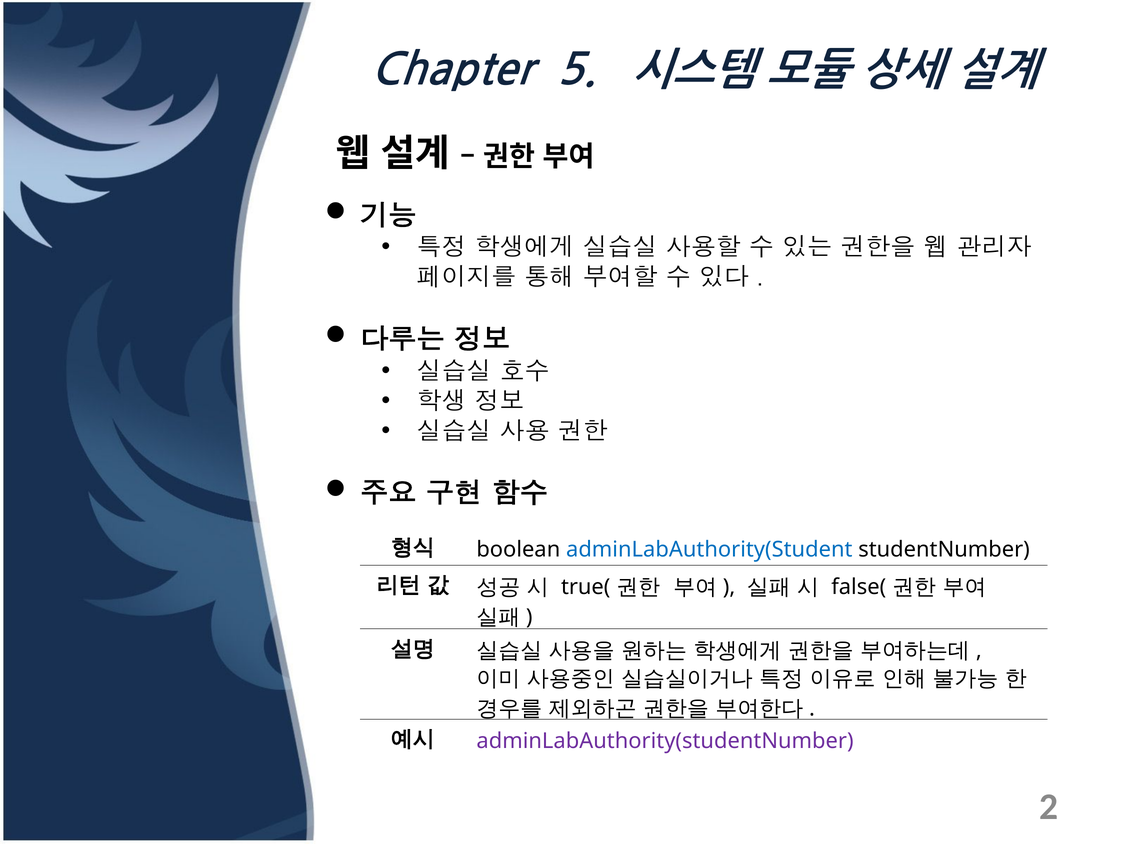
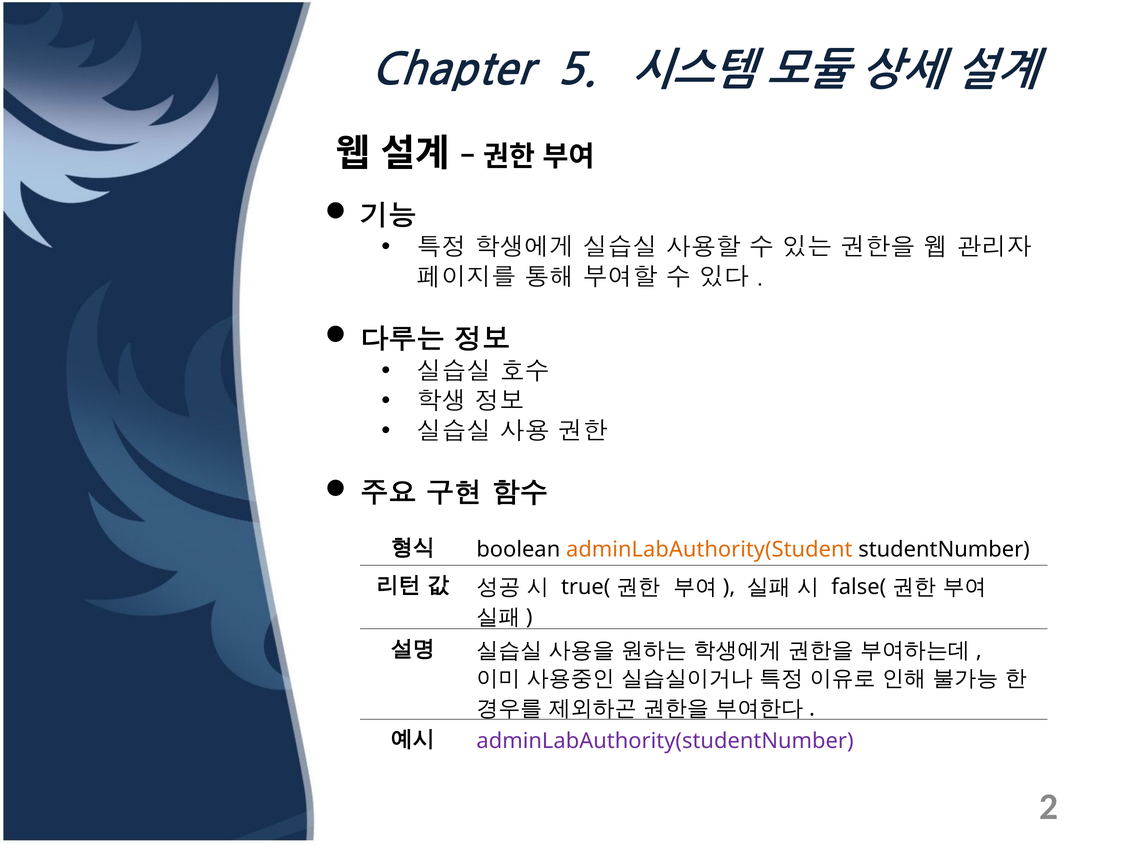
adminLabAuthority(Student colour: blue -> orange (709, 550)
